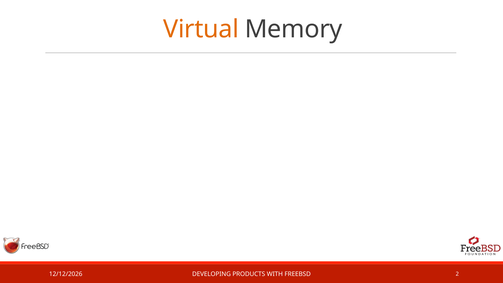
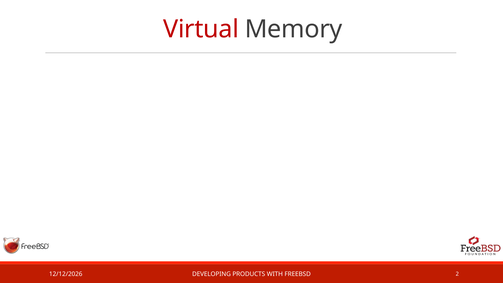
Virtual colour: orange -> red (201, 29)
